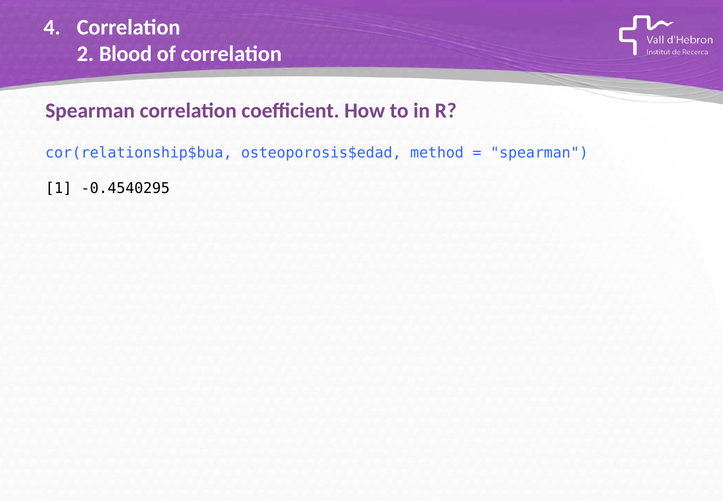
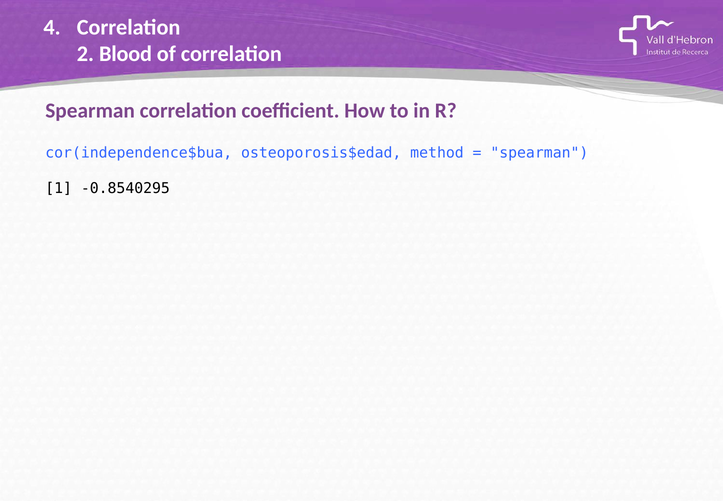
cor(relationship$bua: cor(relationship$bua -> cor(independence$bua (139, 153)
-0.4540295: -0.4540295 -> -0.8540295 (125, 188)
